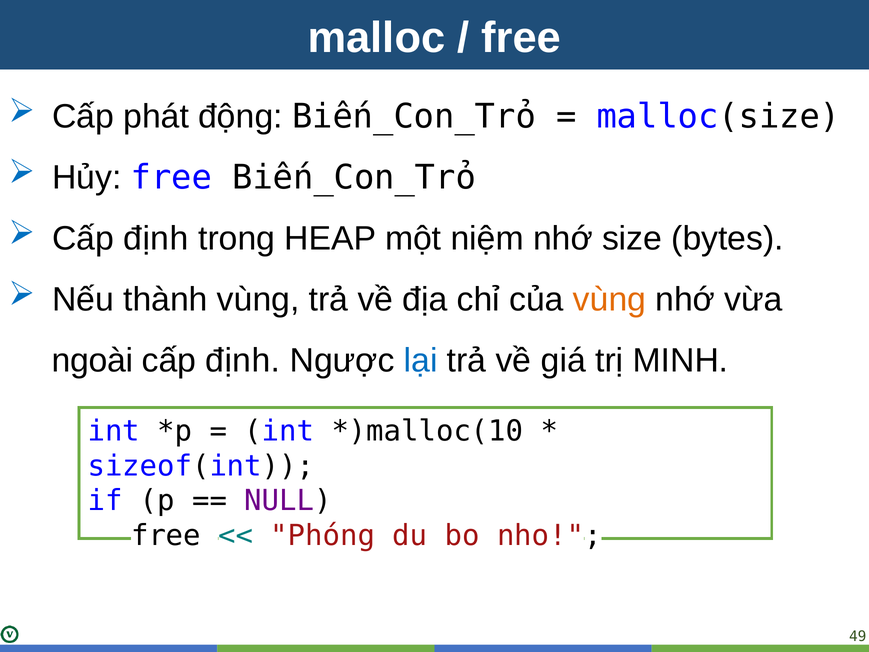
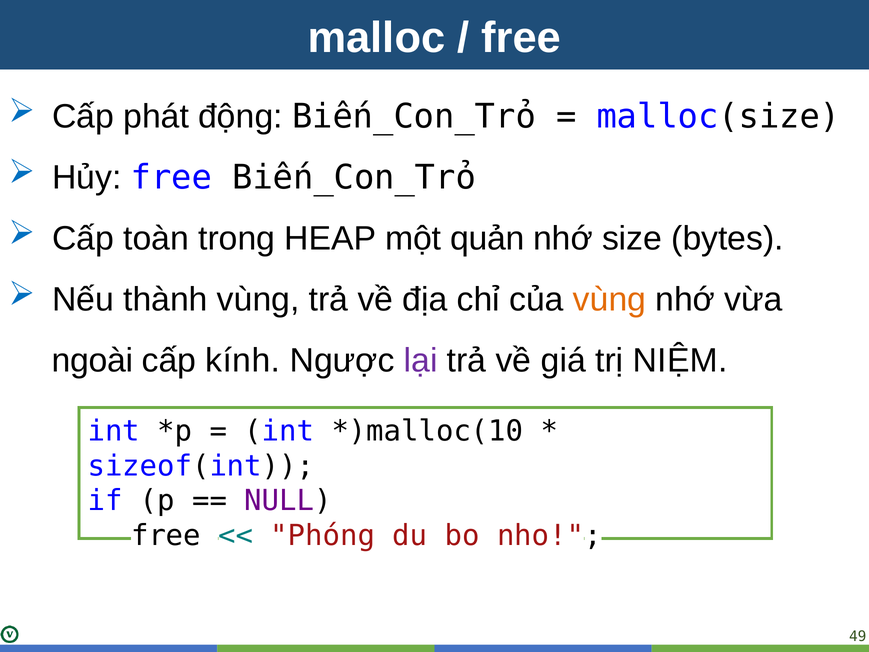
định: định -> toàn (156, 238)
niệm: niệm -> quản (487, 238)
định: định -> kính (243, 360)
lại colour: blue -> purple (421, 360)
MINH: MINH -> NIỆM (680, 360)
